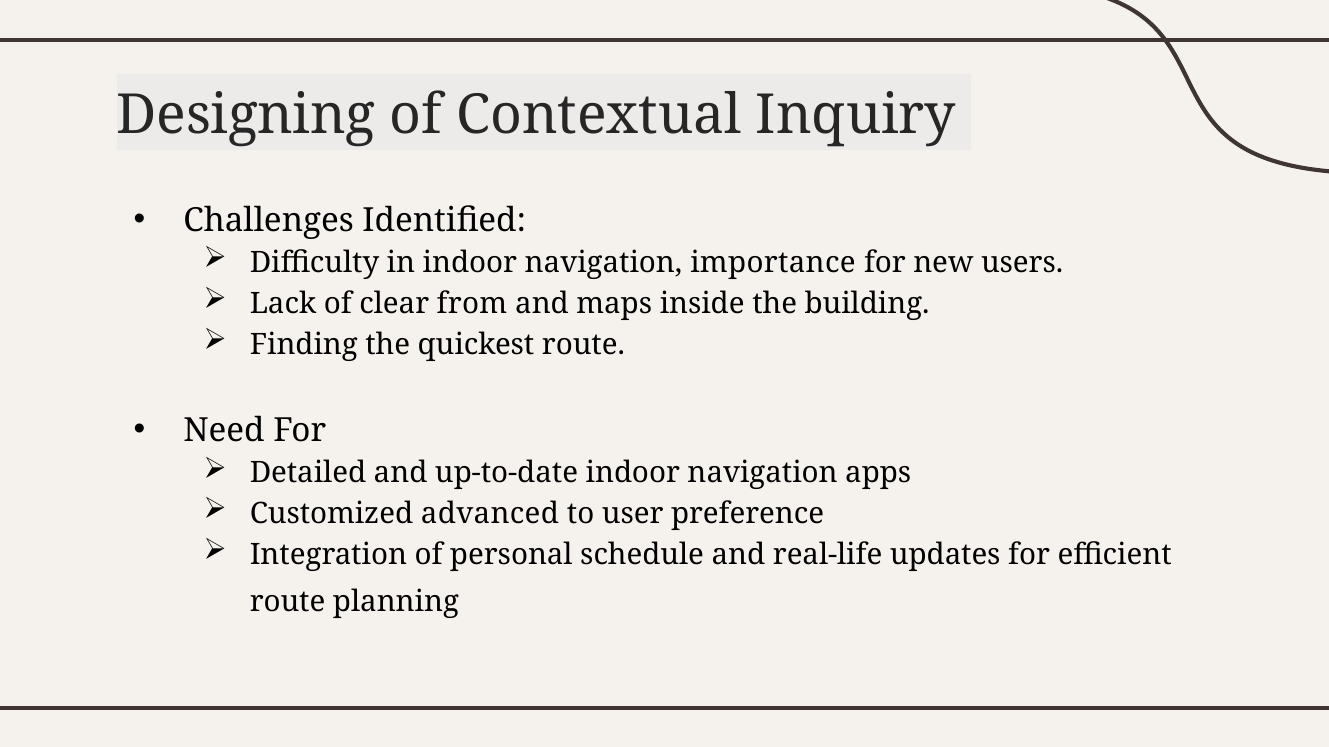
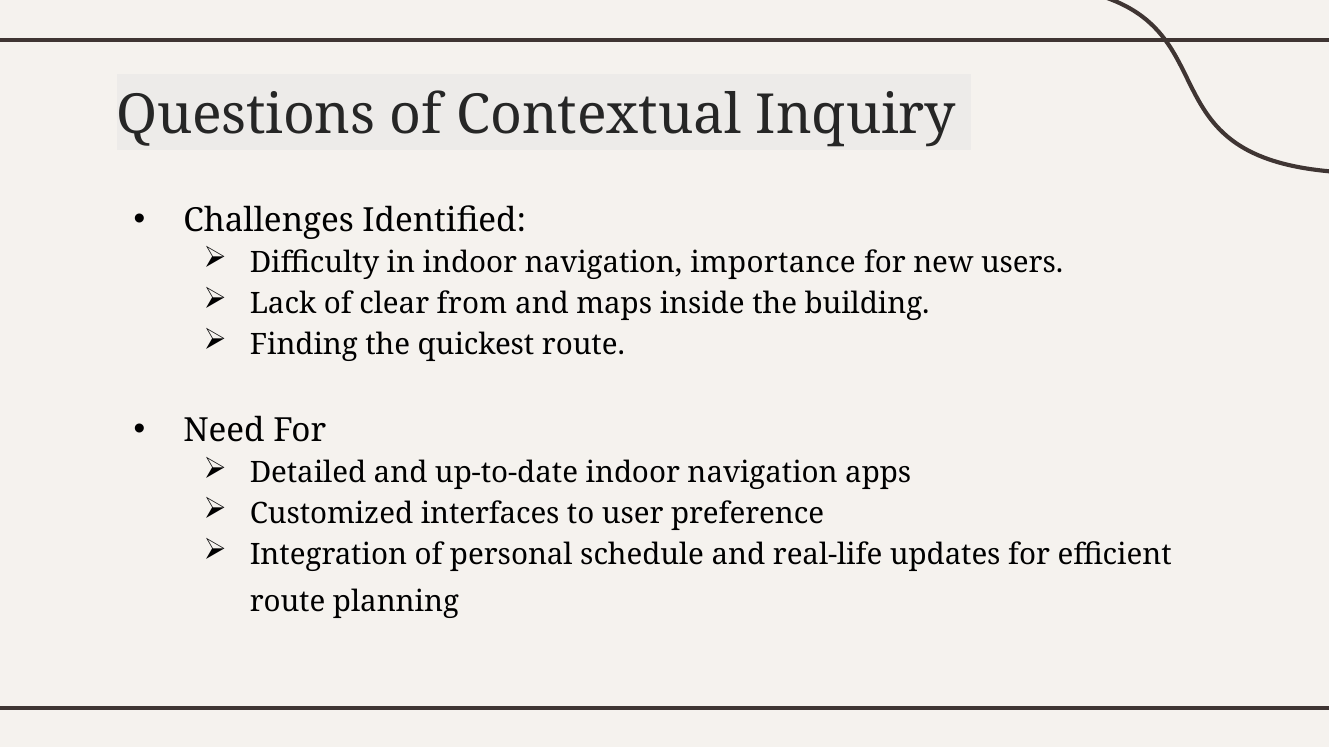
Designing: Designing -> Questions (246, 115)
advanced: advanced -> interfaces (490, 514)
